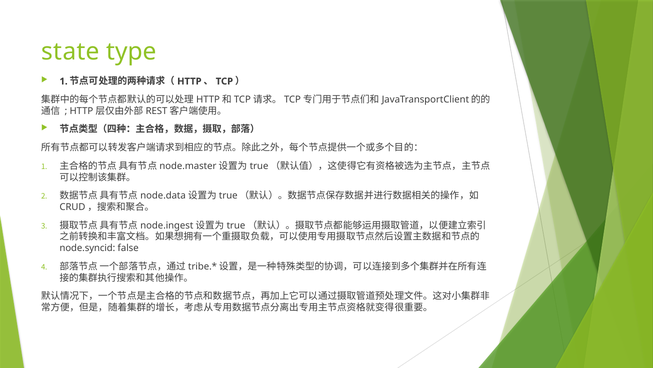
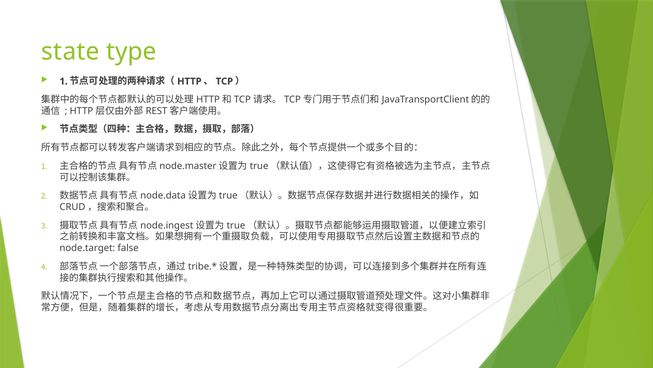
node.syncid: node.syncid -> node.target (87, 248)
